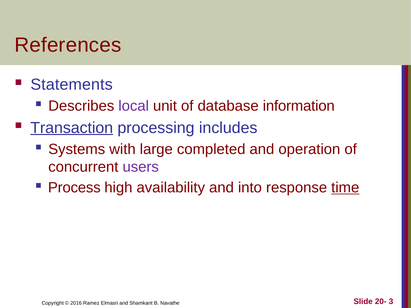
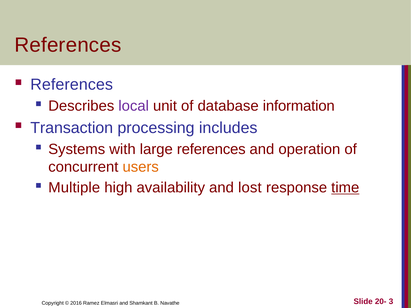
Statements: Statements -> References (72, 85)
Transaction underline: present -> none (72, 128)
large completed: completed -> references (211, 149)
users colour: purple -> orange (141, 167)
Process: Process -> Multiple (74, 188)
into: into -> lost (250, 188)
